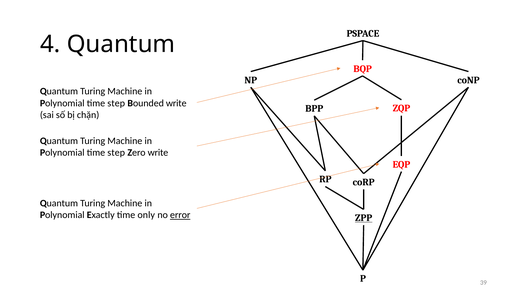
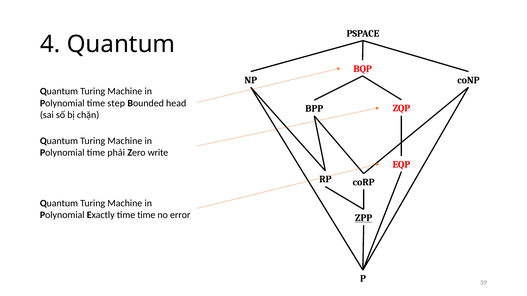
Bounded write: write -> head (176, 103)
step: step -> phải (116, 153)
time only: only -> time (146, 215)
error underline: present -> none (180, 215)
